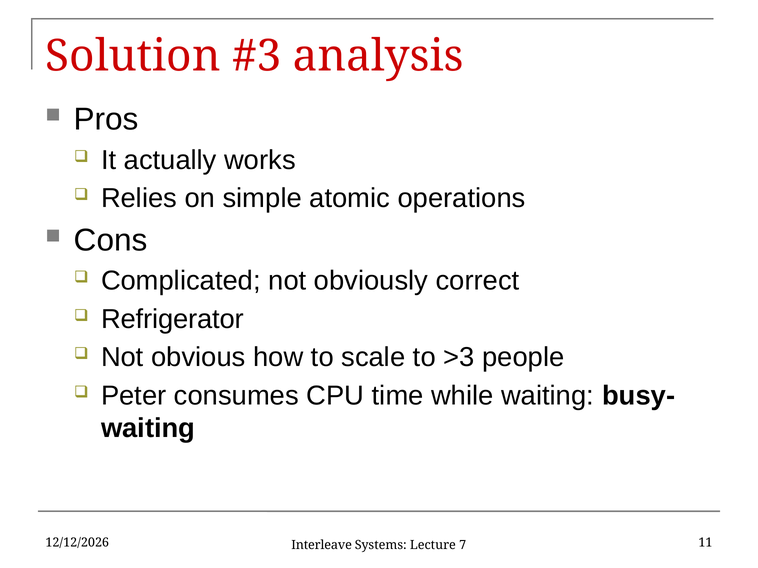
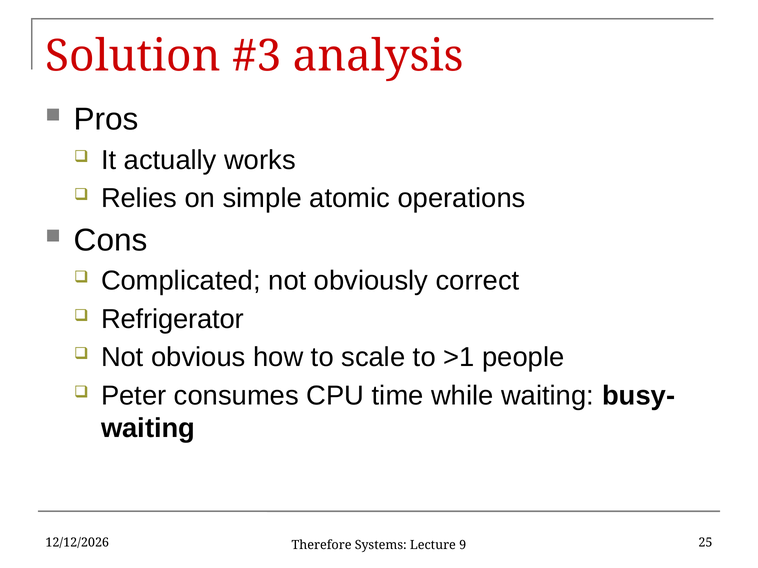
>3: >3 -> >1 (459, 358)
11: 11 -> 25 (706, 543)
Interleave: Interleave -> Therefore (322, 545)
7: 7 -> 9 (463, 545)
